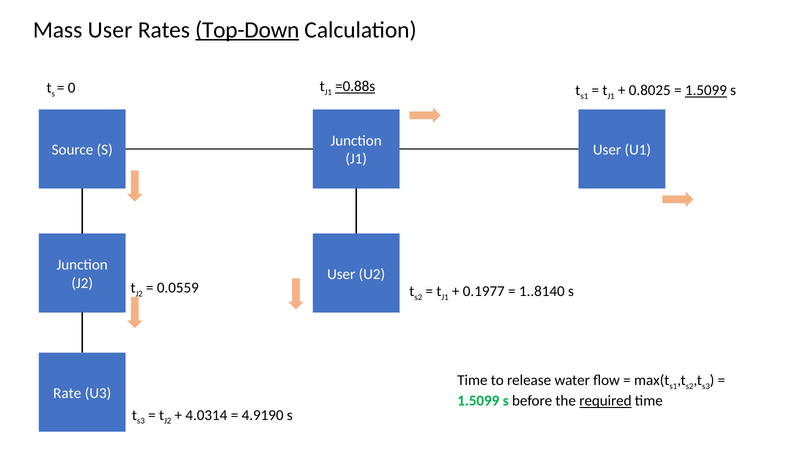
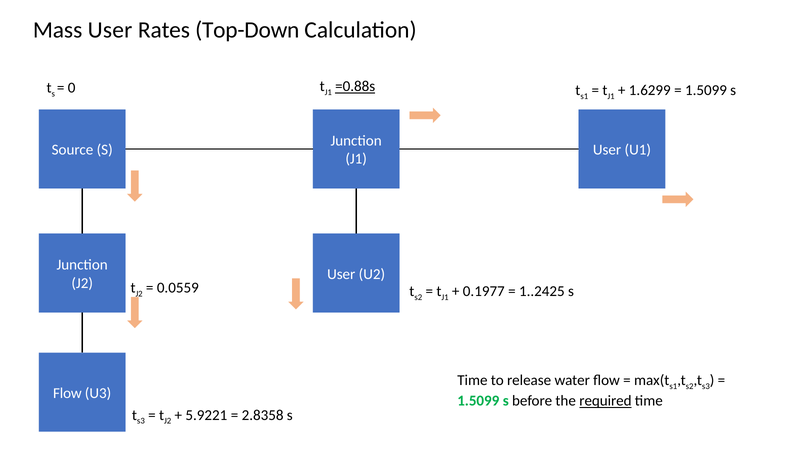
Top-Down underline: present -> none (247, 30)
0.8025: 0.8025 -> 1.6299 (650, 90)
1.5099 underline: present -> none (706, 90)
1..8140: 1..8140 -> 1..2425 (542, 291)
Rate: Rate -> Flow (67, 393)
4.0314: 4.0314 -> 5.9221 (206, 415)
4.9190: 4.9190 -> 2.8358 (263, 415)
